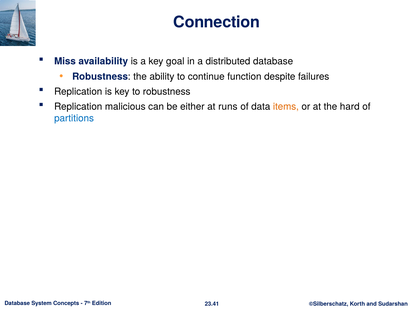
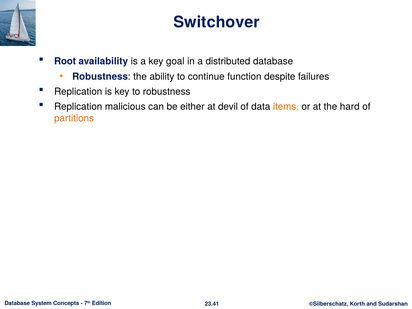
Connection: Connection -> Switchover (217, 22)
Miss: Miss -> Root (65, 61)
runs: runs -> devil (228, 107)
partitions colour: blue -> orange (74, 118)
